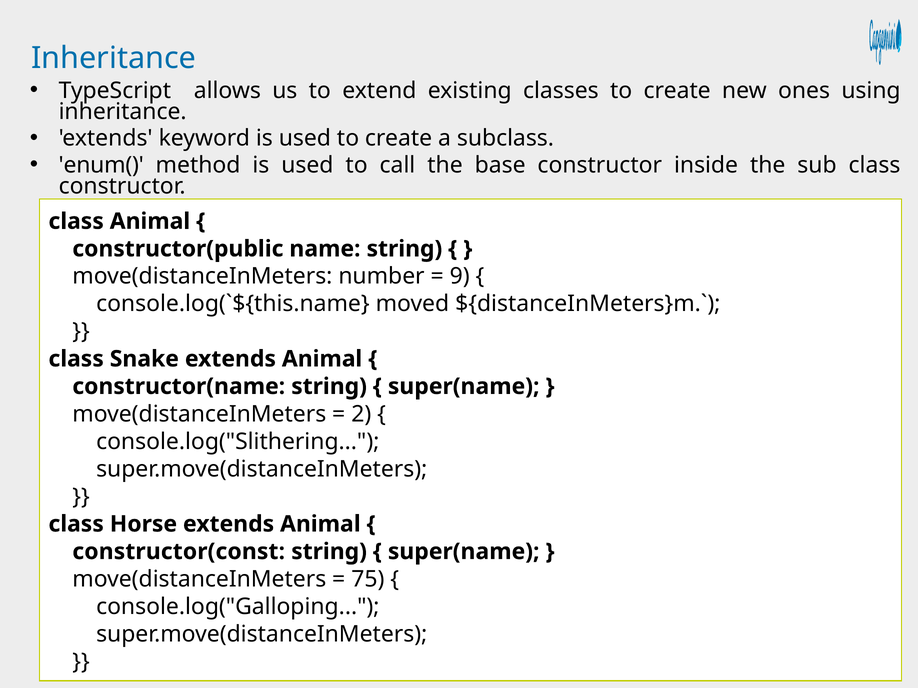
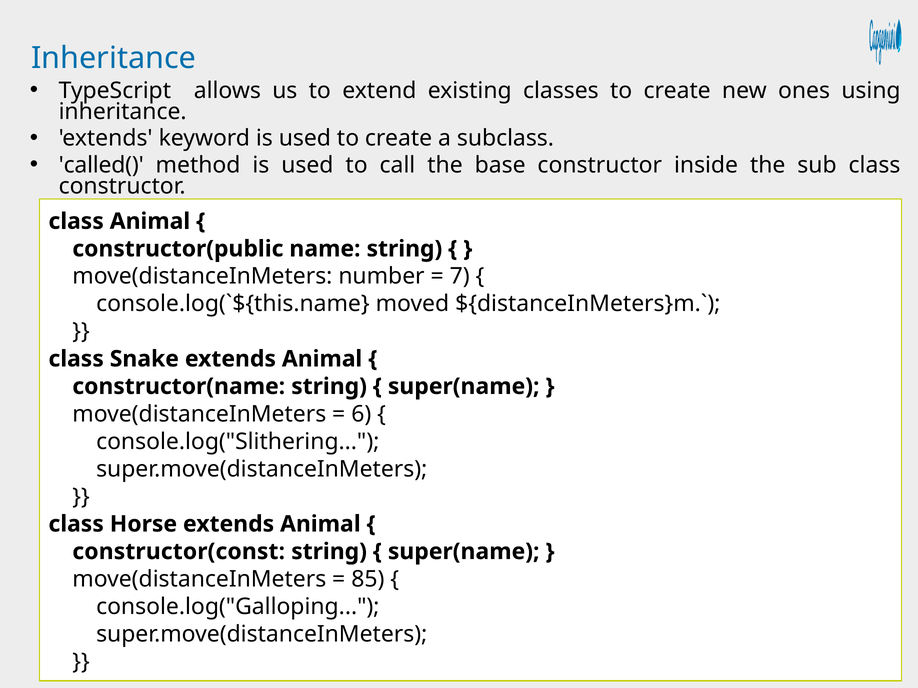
enum(: enum( -> called( (101, 165)
9: 9 -> 7 (460, 277)
2: 2 -> 6 (361, 414)
75: 75 -> 85 (368, 579)
